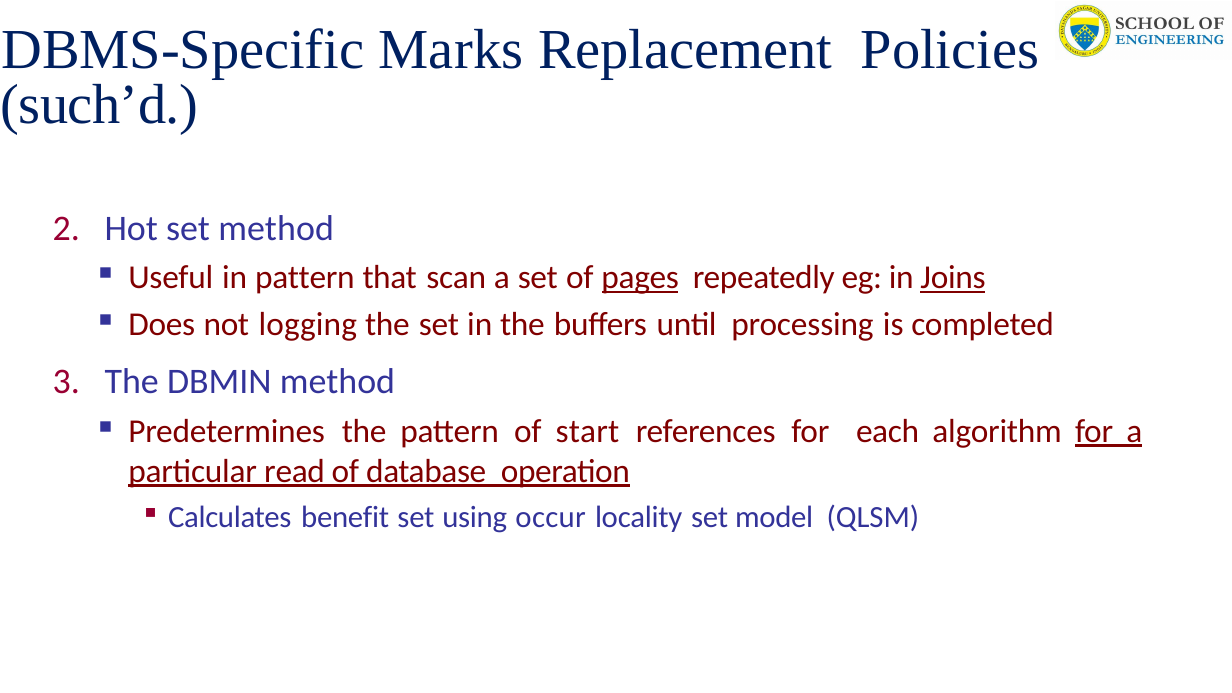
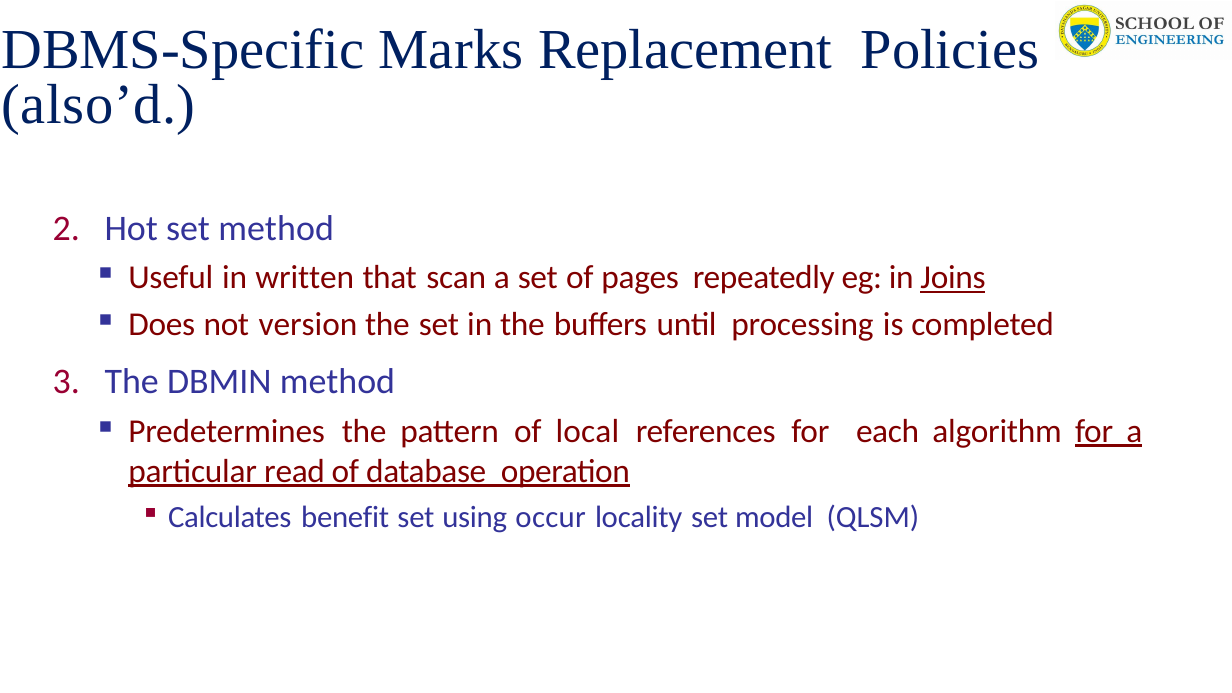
such’d: such’d -> also’d (99, 105)
in pattern: pattern -> written (305, 277)
pages underline: present -> none (640, 277)
logging: logging -> version (308, 325)
start: start -> local (587, 431)
